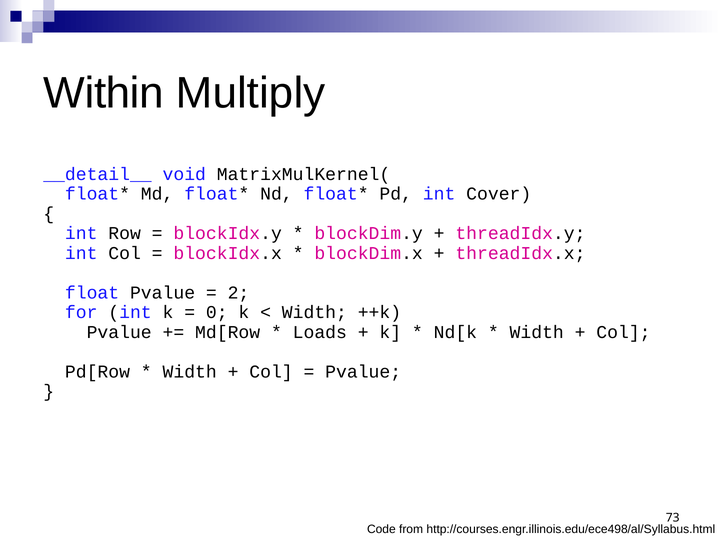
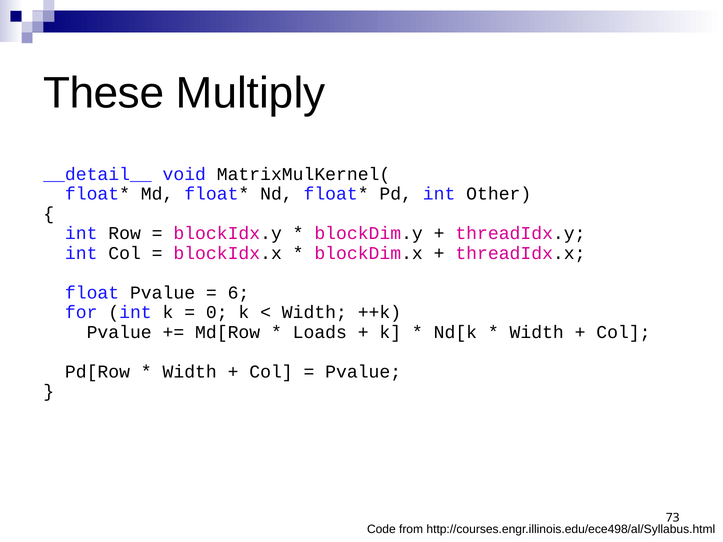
Within: Within -> These (104, 93)
Cover: Cover -> Other (499, 194)
2: 2 -> 6 (238, 293)
